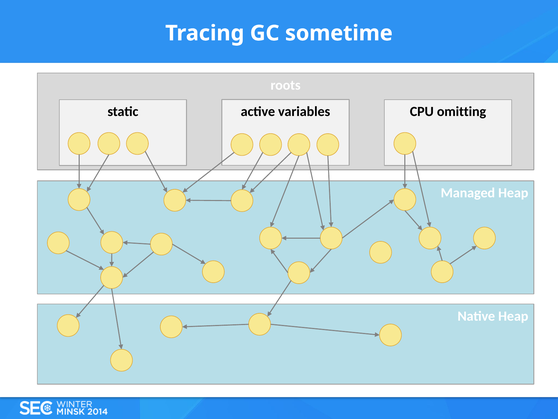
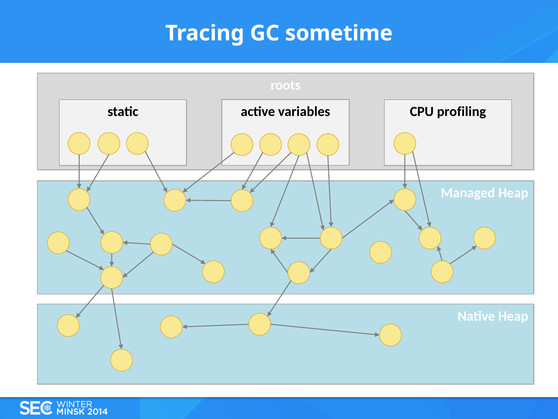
omitting: omitting -> profiling (462, 112)
